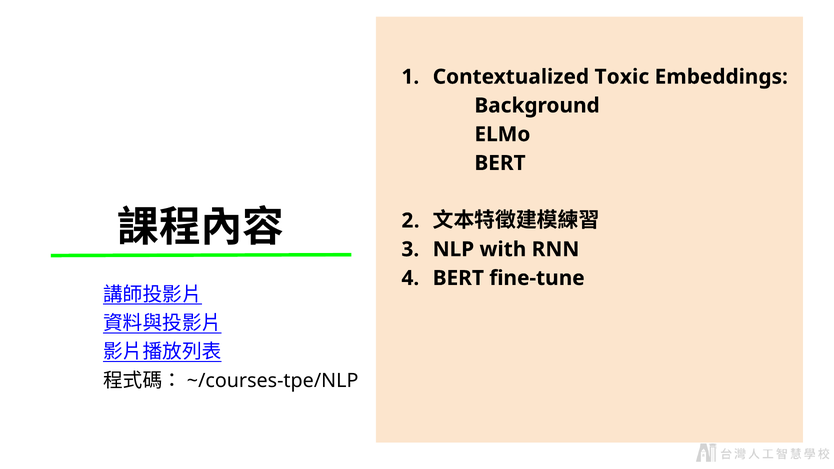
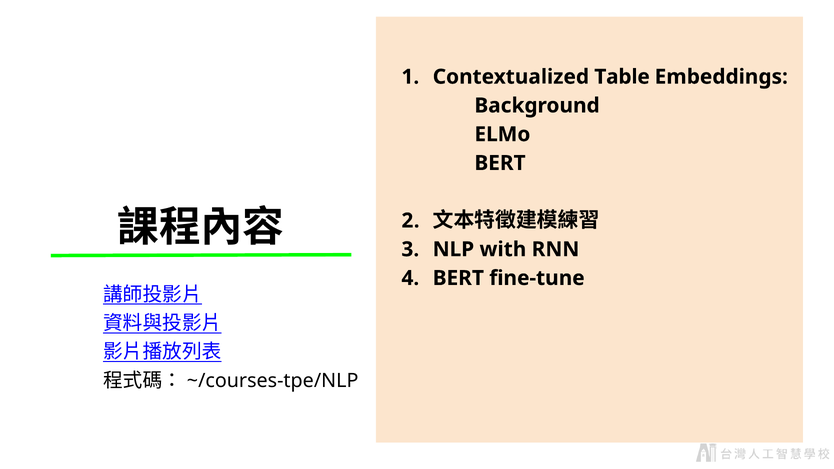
Toxic: Toxic -> Table (622, 77)
